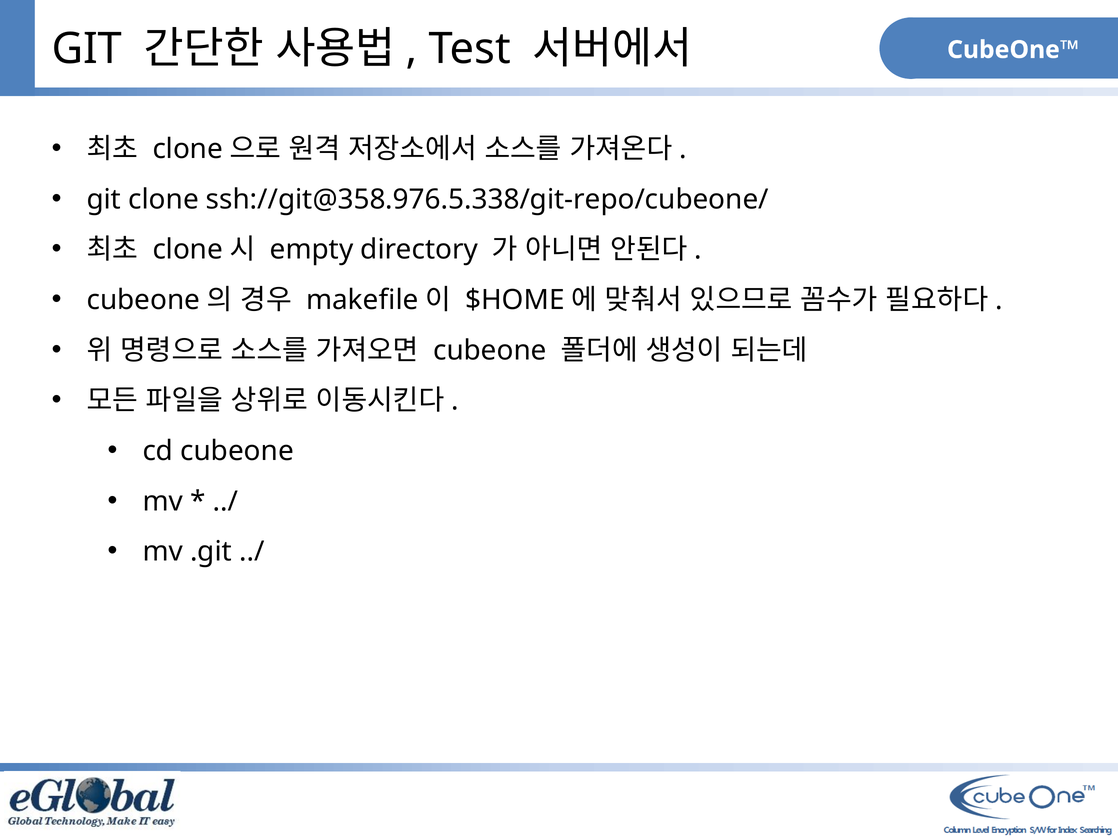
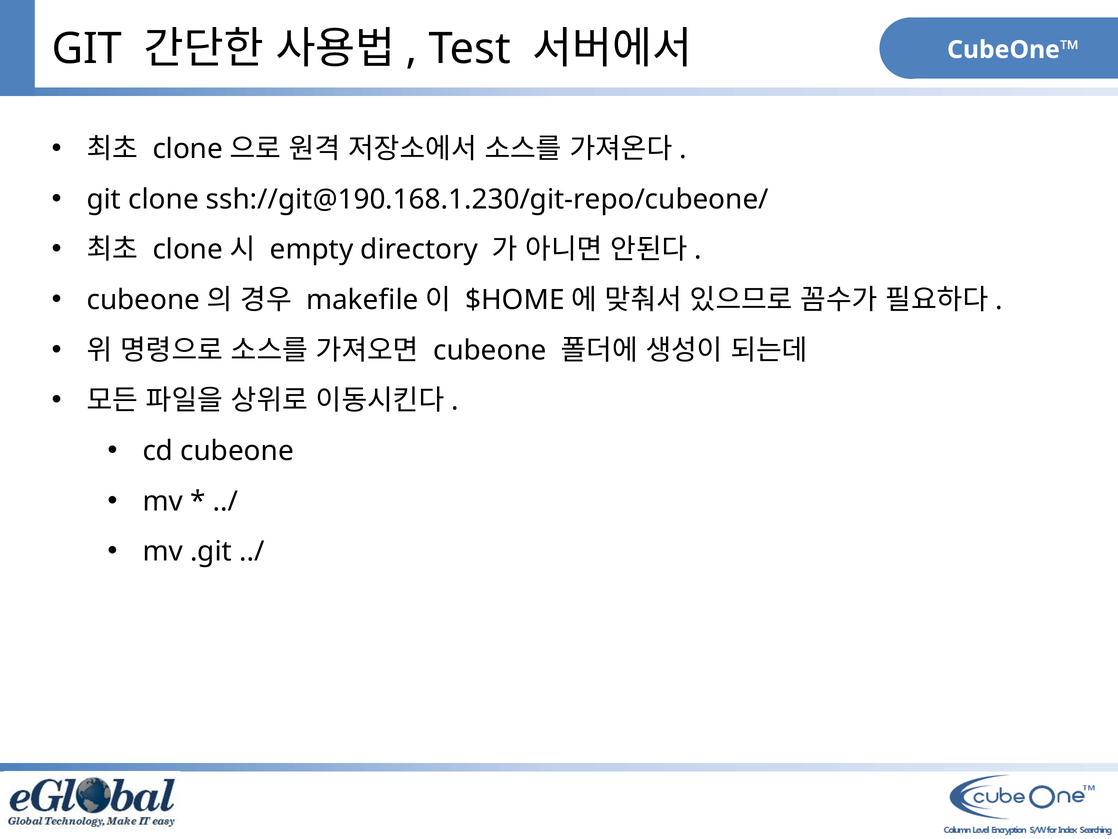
ssh://git@358.976.5.338/git-repo/cubeone/: ssh://git@358.976.5.338/git-repo/cubeone/ -> ssh://git@190.168.1.230/git-repo/cubeone/ (487, 199)
